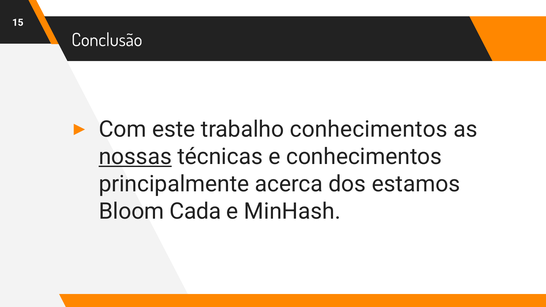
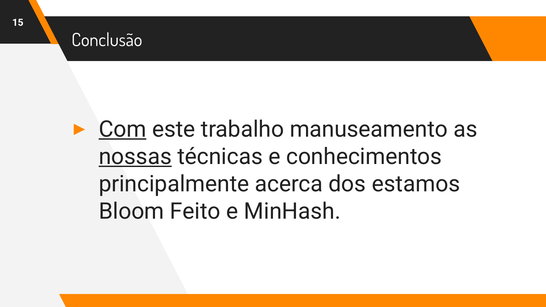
Com underline: none -> present (123, 129)
trabalho conhecimentos: conhecimentos -> manuseamento (369, 129)
Cada: Cada -> Feito (195, 211)
